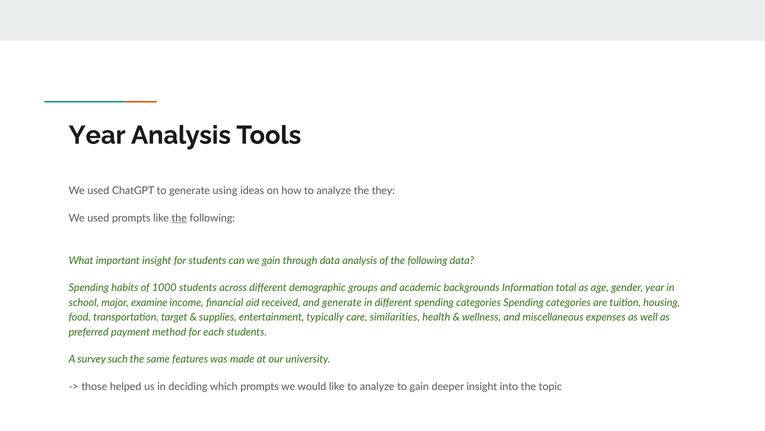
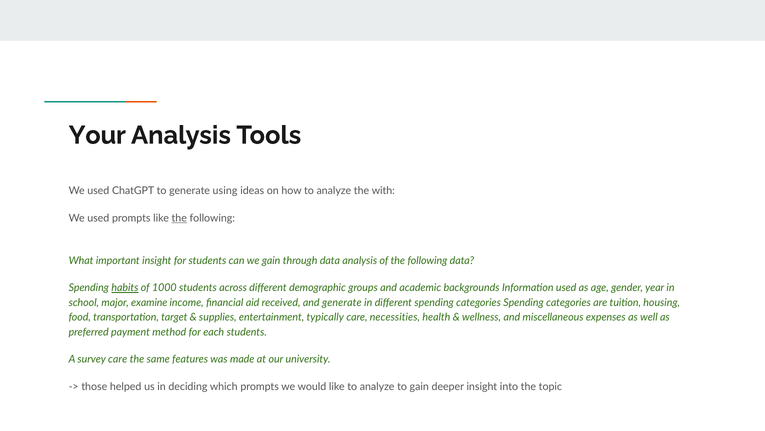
Year: Year -> Your (97, 135)
they: they -> with (383, 191)
habits underline: none -> present (125, 287)
Information total: total -> used (566, 287)
similarities: similarities -> necessities (395, 317)
survey such: such -> care (118, 359)
